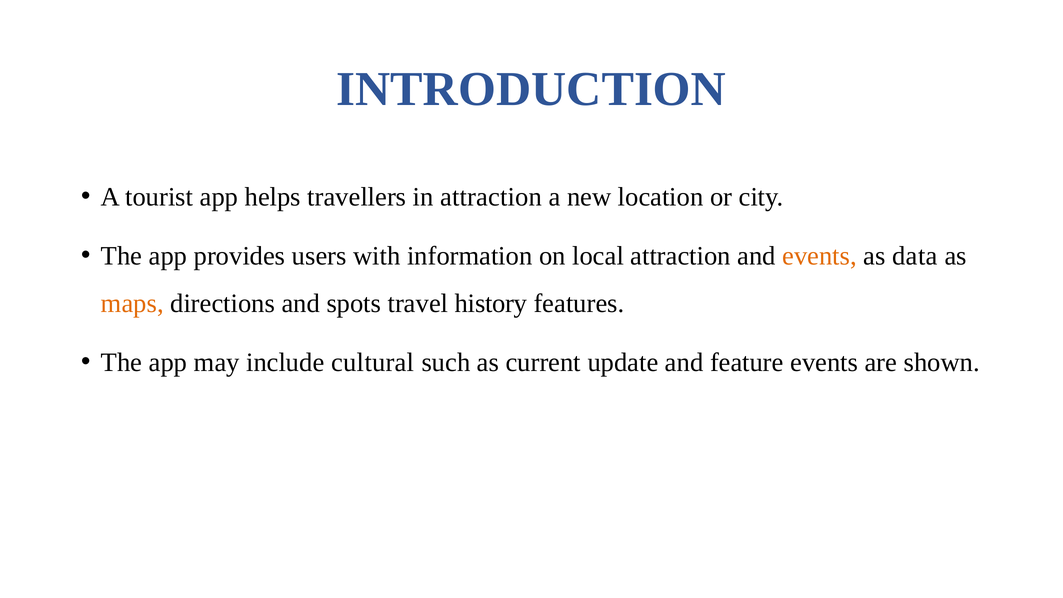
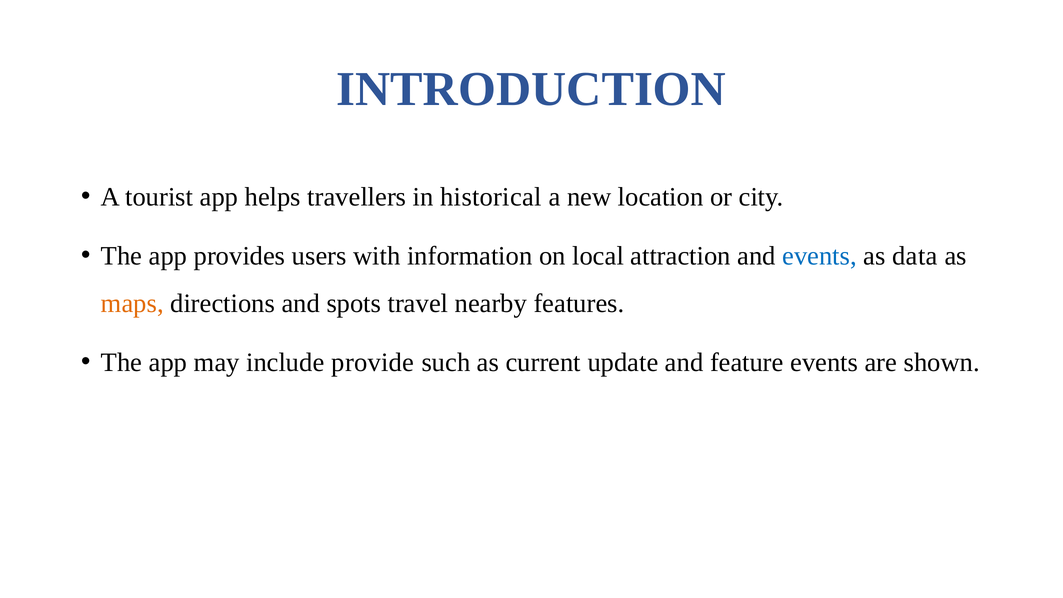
in attraction: attraction -> historical (491, 197)
events colour: orange -> blue (820, 256)
history: history -> nearby (491, 304)
cultural: cultural -> provide (373, 363)
